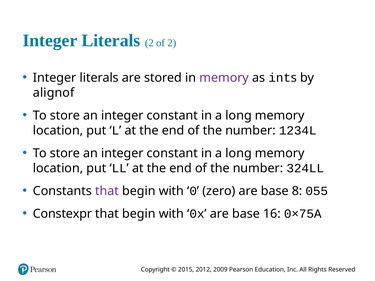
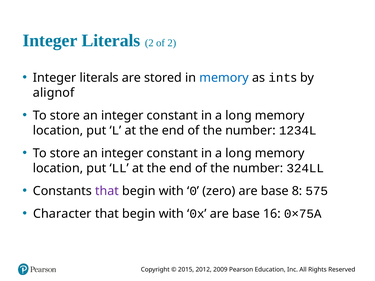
memory colour: purple -> blue (224, 78)
055: 055 -> 575 (317, 191)
Constexpr: Constexpr -> Character (62, 214)
